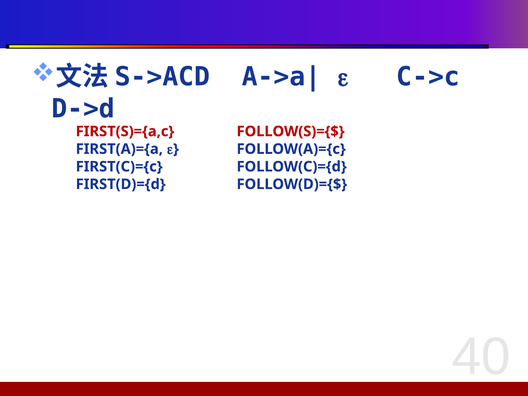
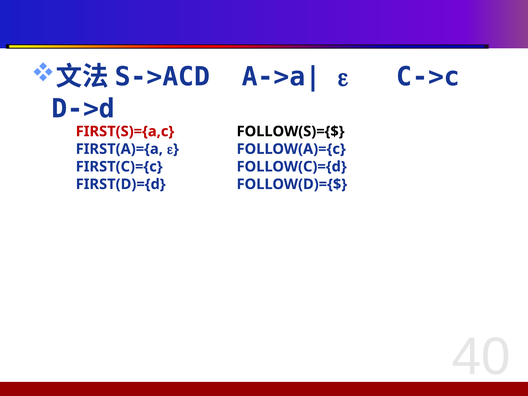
FOLLOW(S)={$ colour: red -> black (291, 131)
